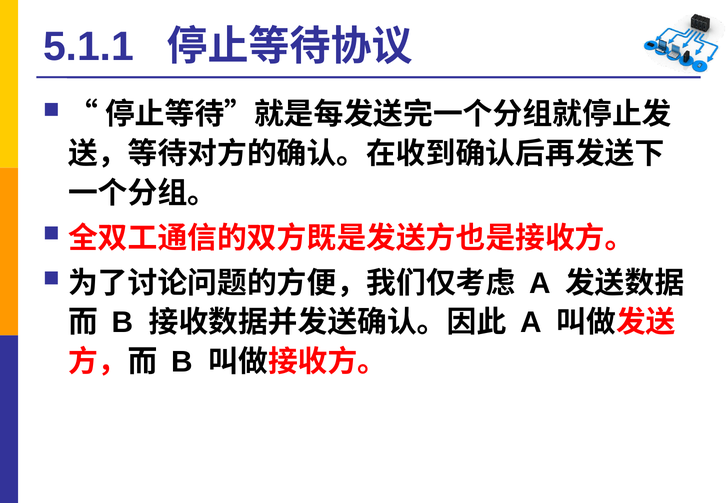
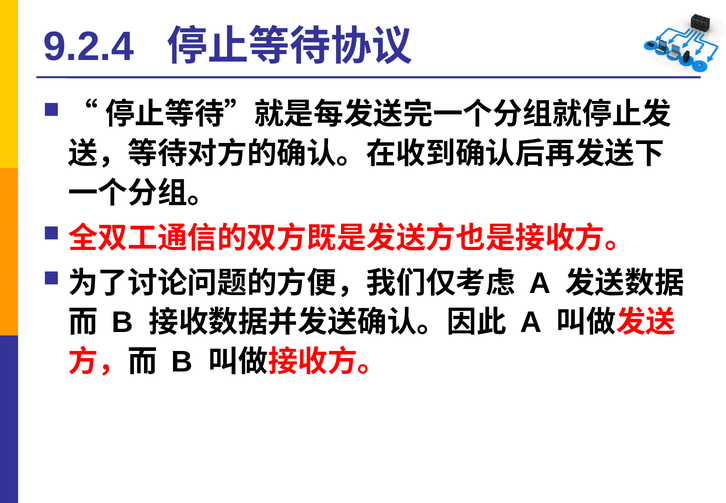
5.1.1: 5.1.1 -> 9.2.4 (88, 47)
